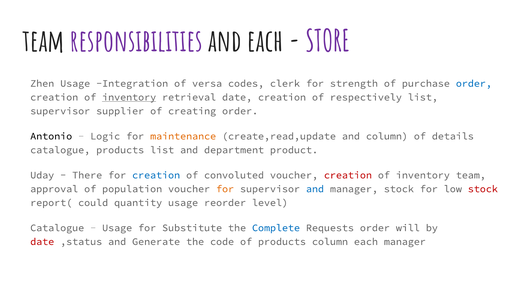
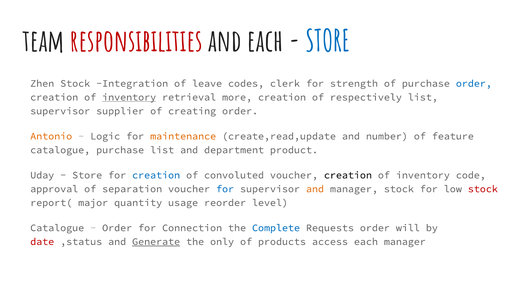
responsibilities colour: purple -> red (136, 42)
STORE colour: purple -> blue (328, 42)
Zhen Usage: Usage -> Stock (75, 83)
versa: versa -> leave (207, 83)
retrieval date: date -> more (237, 97)
Antonio colour: black -> orange (51, 136)
and column: column -> number (387, 136)
details: details -> feature (453, 136)
catalogue products: products -> purchase (120, 150)
There: There -> Store (87, 175)
creation colour: red -> black (348, 175)
inventory team: team -> code (471, 175)
population: population -> separation (132, 189)
for colour: orange -> blue (225, 189)
and colour: blue -> orange (315, 189)
could: could -> major (93, 202)
Usage: Usage -> Order (117, 228)
Substitute: Substitute -> Connection (192, 228)
Generate underline: none -> present (156, 241)
code: code -> only (222, 241)
products column: column -> access (330, 241)
